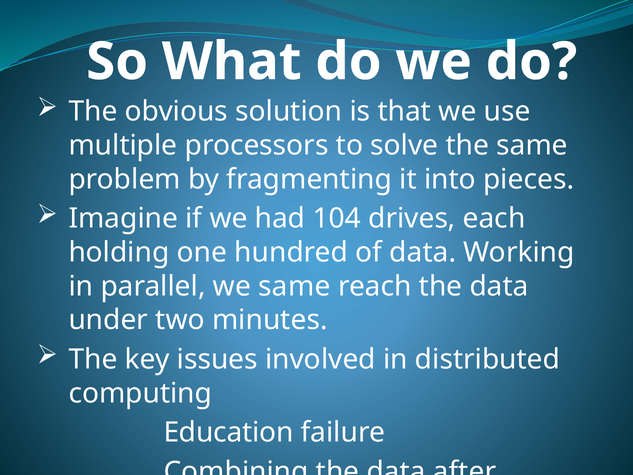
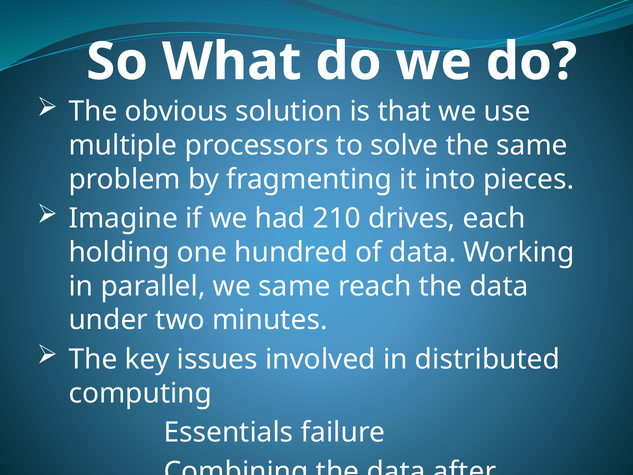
104: 104 -> 210 (337, 219)
Education: Education -> Essentials (228, 432)
